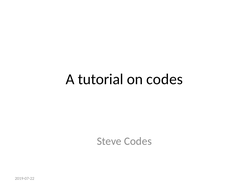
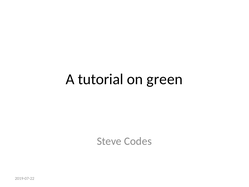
on codes: codes -> green (165, 79)
